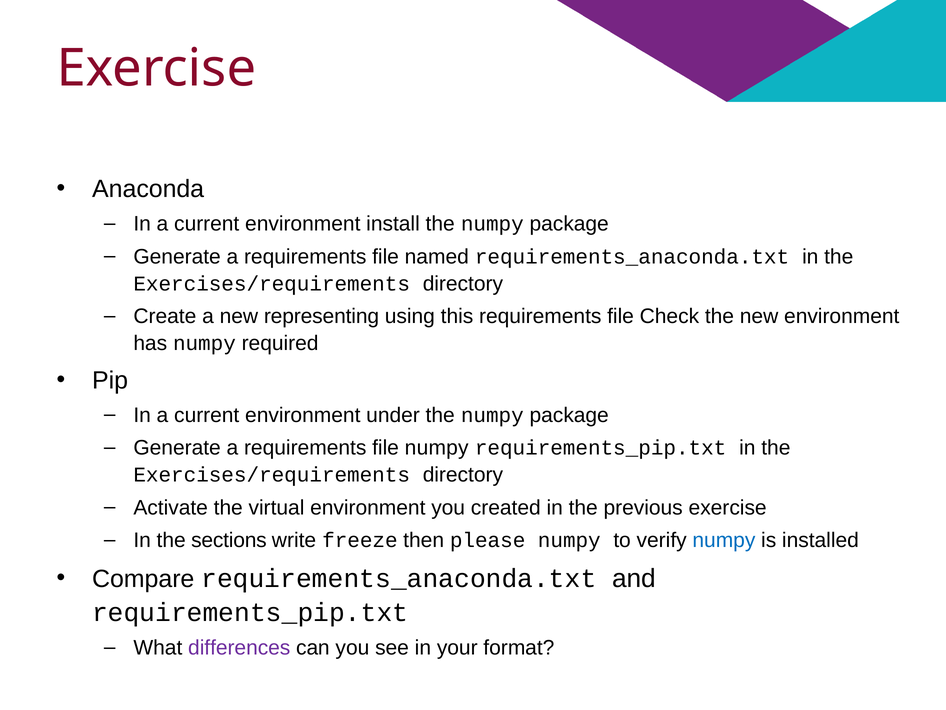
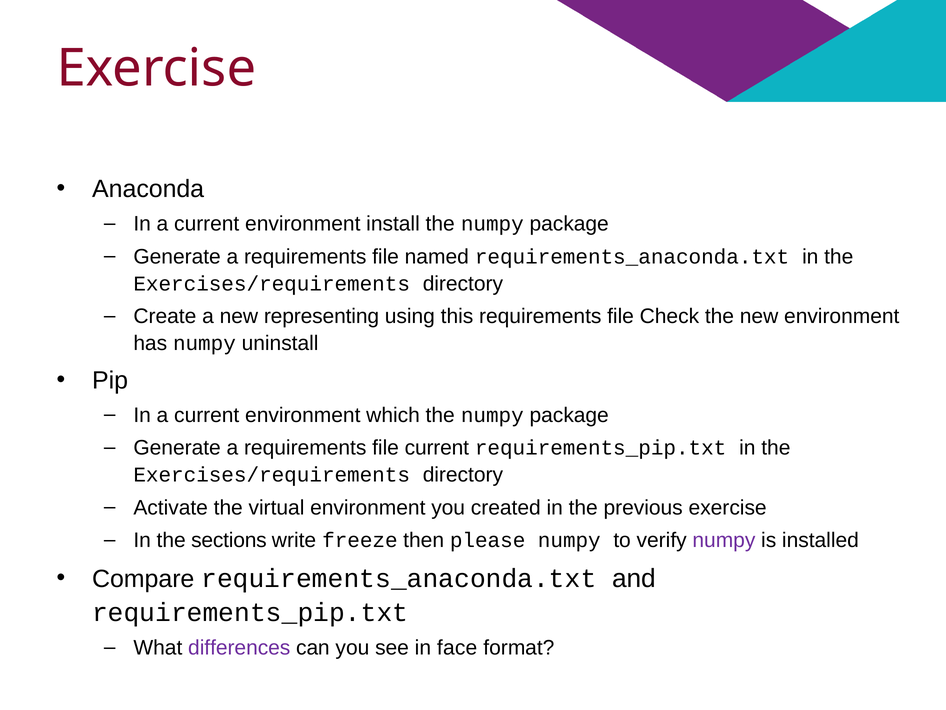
required: required -> uninstall (280, 343)
under: under -> which (393, 415)
file numpy: numpy -> current (437, 448)
numpy colour: blue -> purple (724, 540)
your: your -> face (457, 648)
